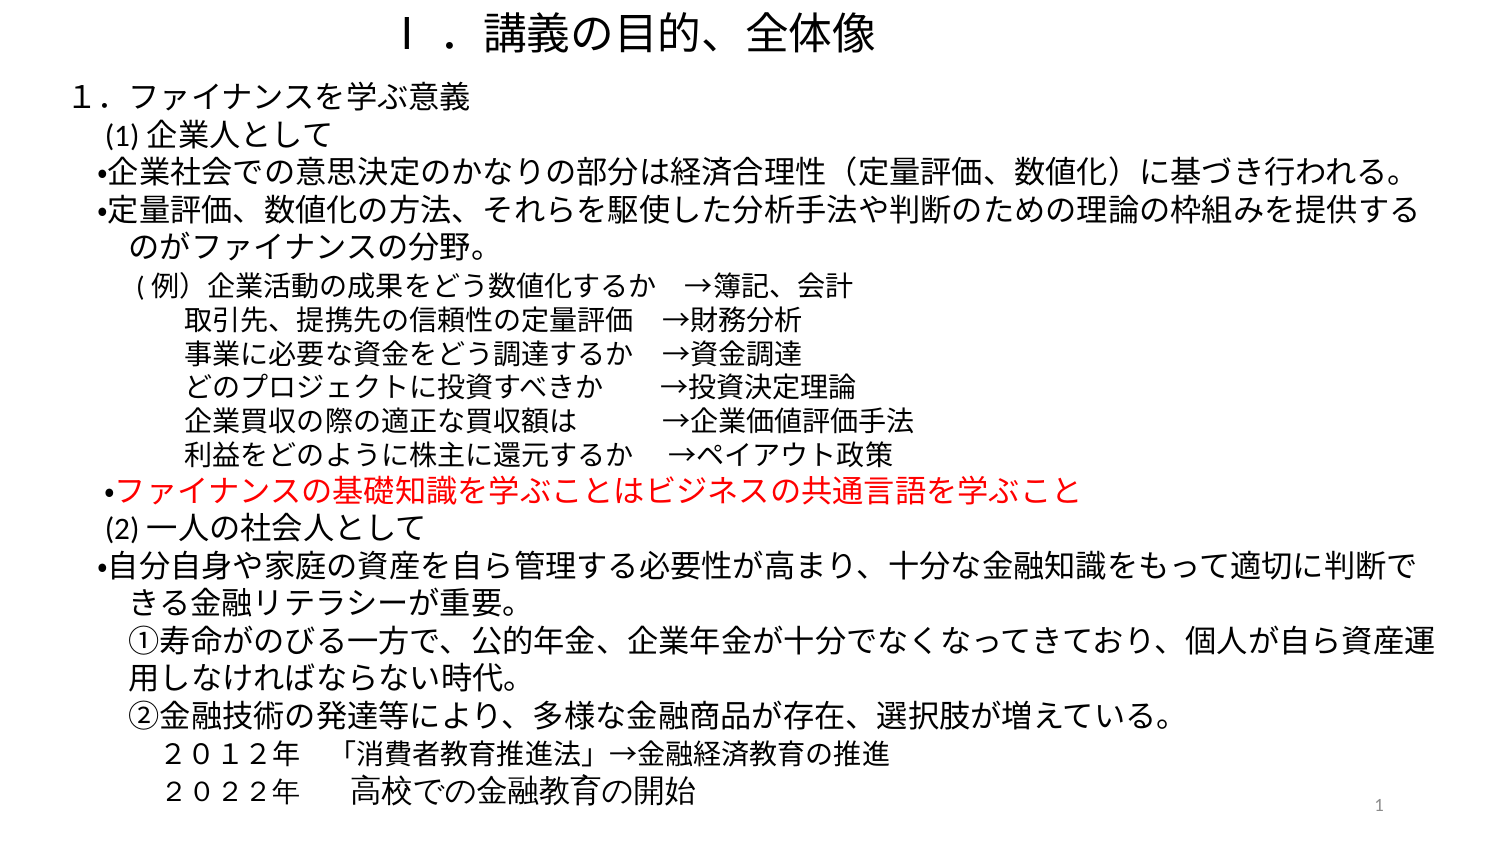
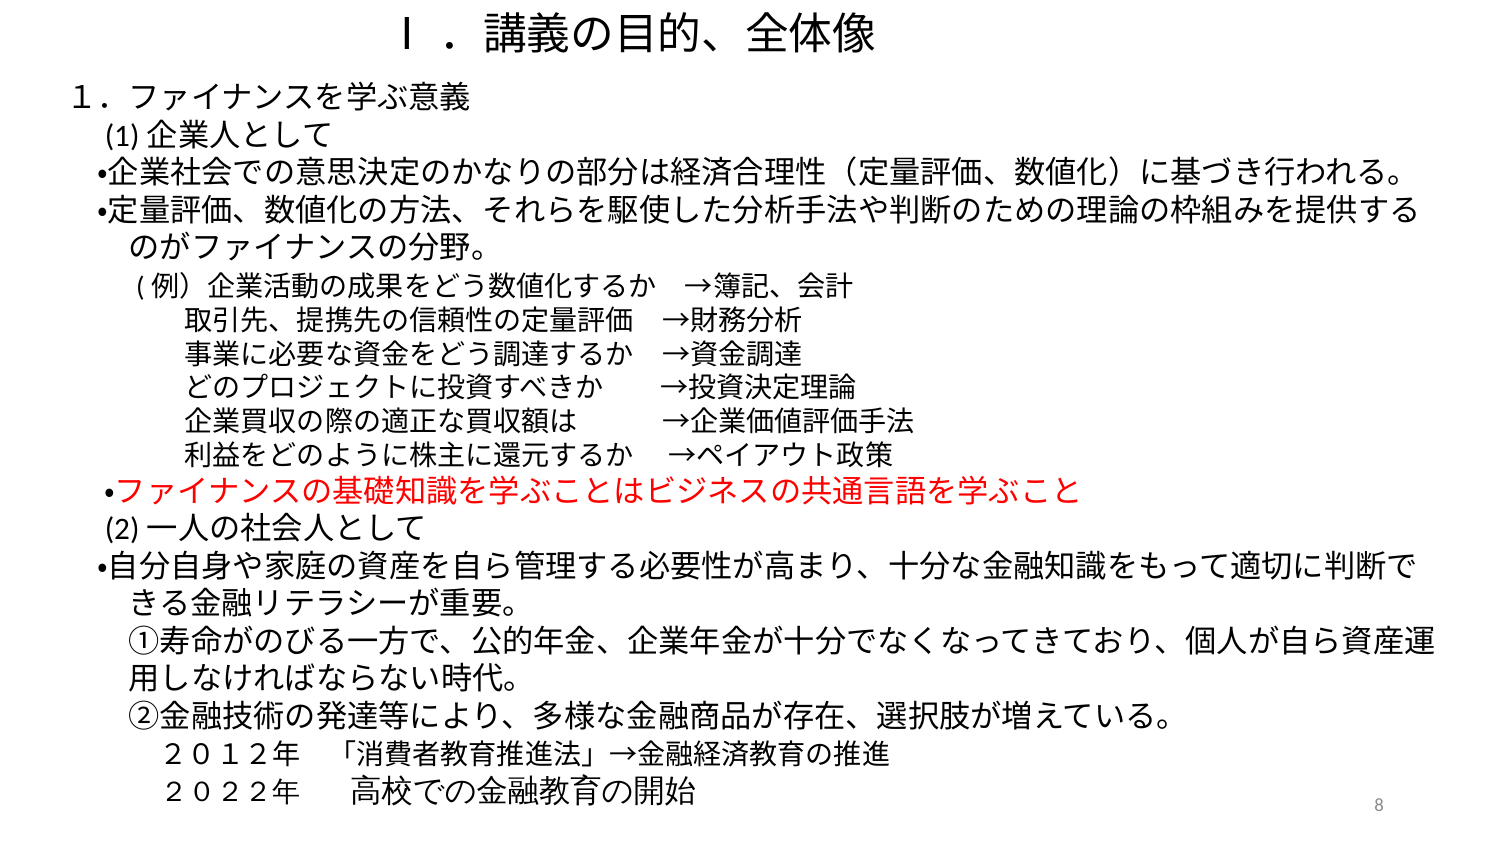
1: 1 -> 8 (1379, 805)
